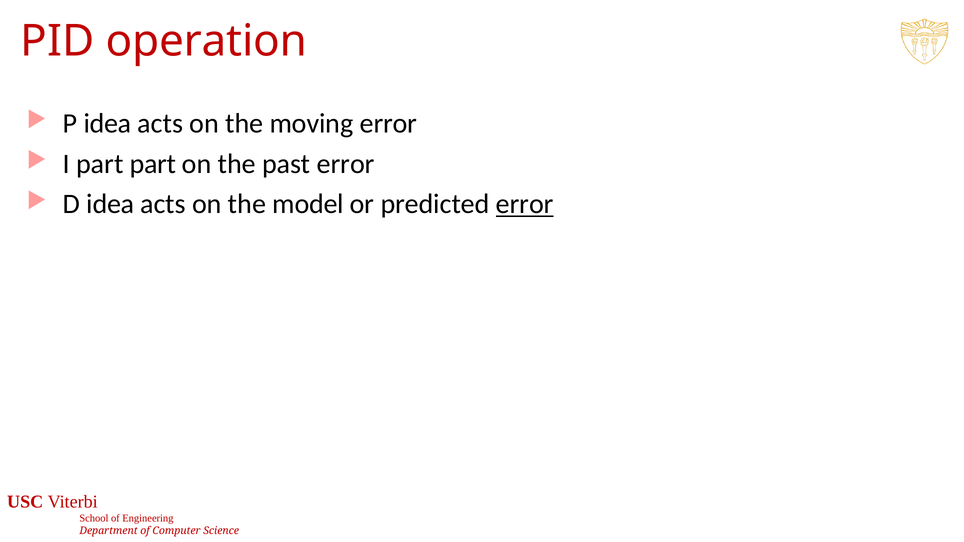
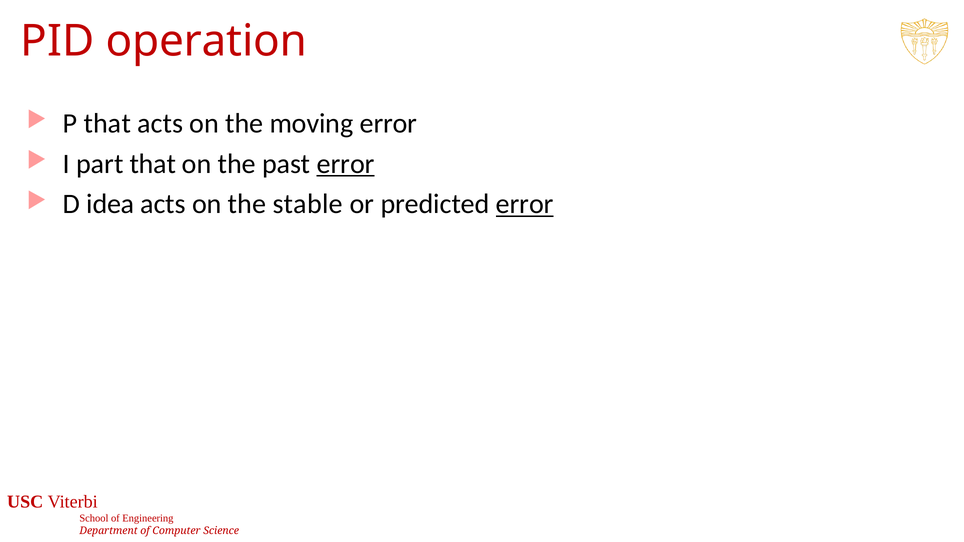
P idea: idea -> that (107, 123)
part part: part -> that (153, 164)
error underline: none -> present (346, 164)
model: model -> stable (308, 204)
